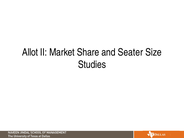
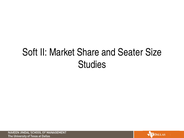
Allot: Allot -> Soft (30, 52)
